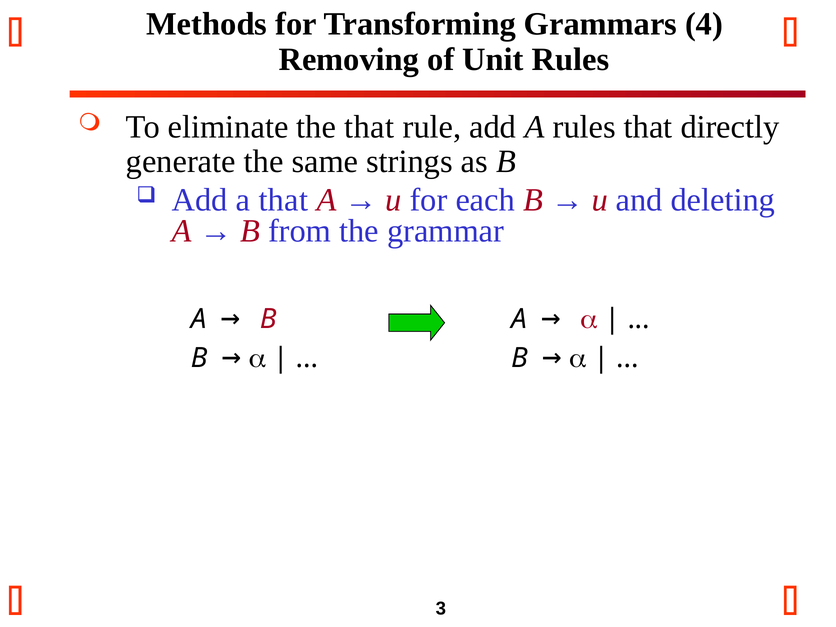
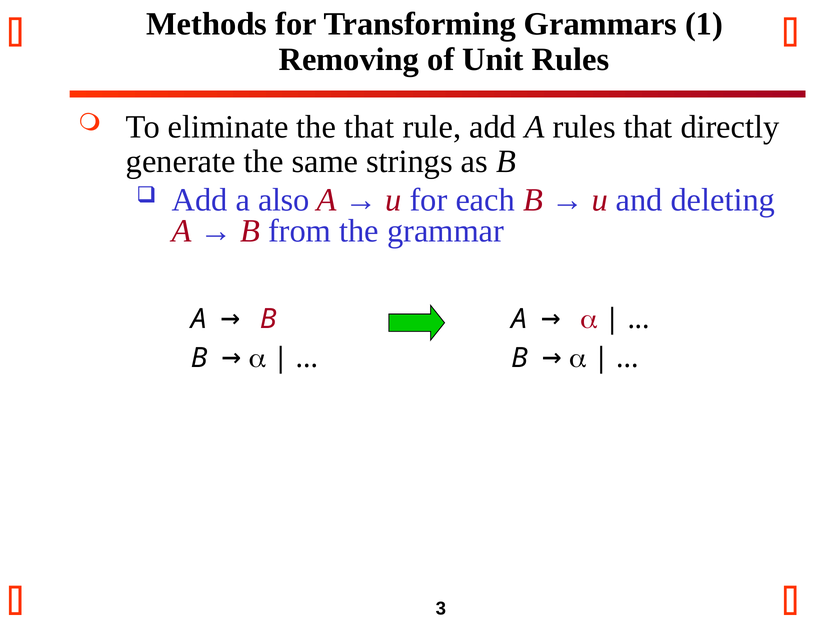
4: 4 -> 1 (704, 24)
a that: that -> also (284, 200)
